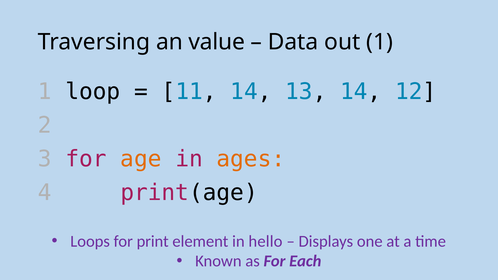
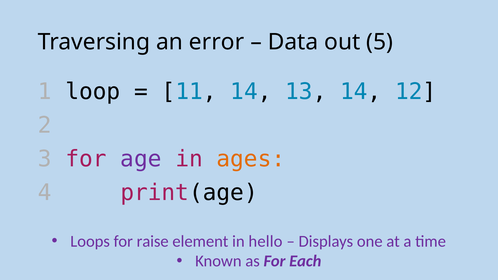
value: value -> error (217, 42)
out 1: 1 -> 5 (380, 42)
age colour: orange -> purple (141, 159)
print: print -> raise (153, 241)
